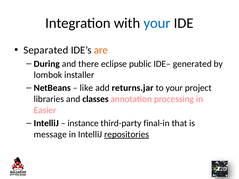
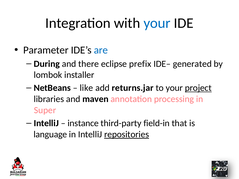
Separated: Separated -> Parameter (46, 50)
are colour: orange -> blue (101, 50)
public: public -> prefix (140, 64)
project underline: none -> present (198, 88)
classes: classes -> maven (95, 99)
Easier: Easier -> Super (45, 110)
final-in: final-in -> field-in (157, 123)
message: message -> language (50, 135)
